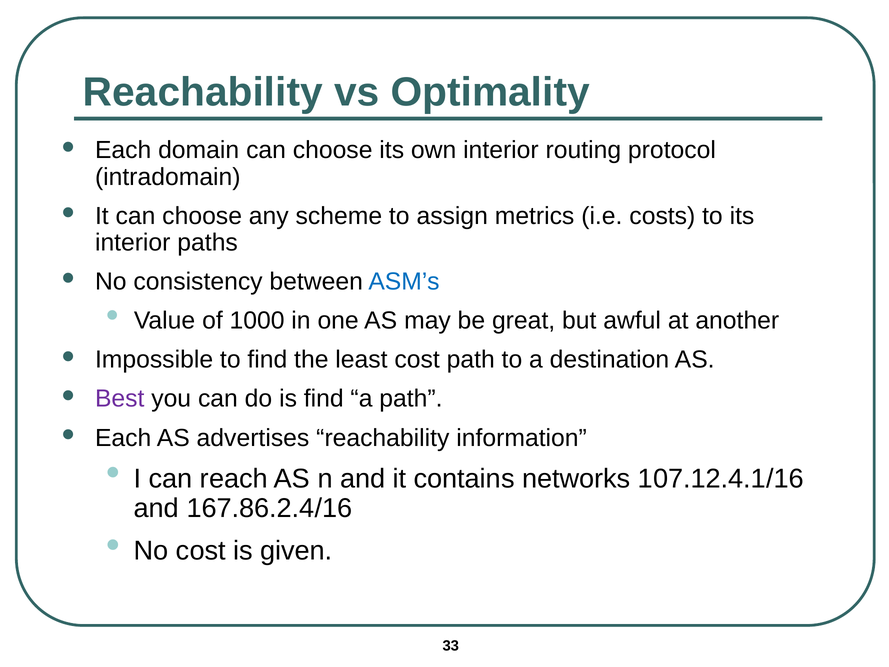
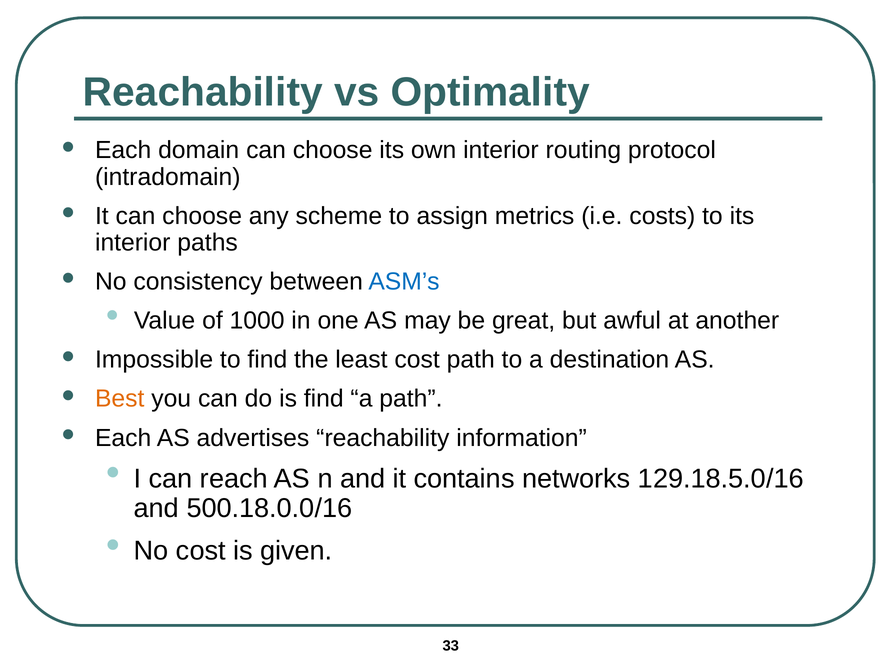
Best colour: purple -> orange (120, 399)
107.12.4.1/16: 107.12.4.1/16 -> 129.18.5.0/16 (721, 479)
167.86.2.4/16: 167.86.2.4/16 -> 500.18.0.0/16 (269, 508)
